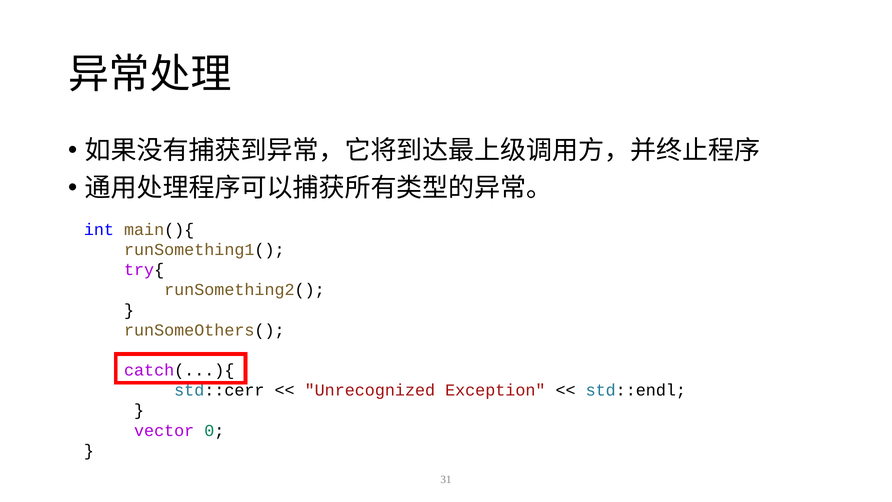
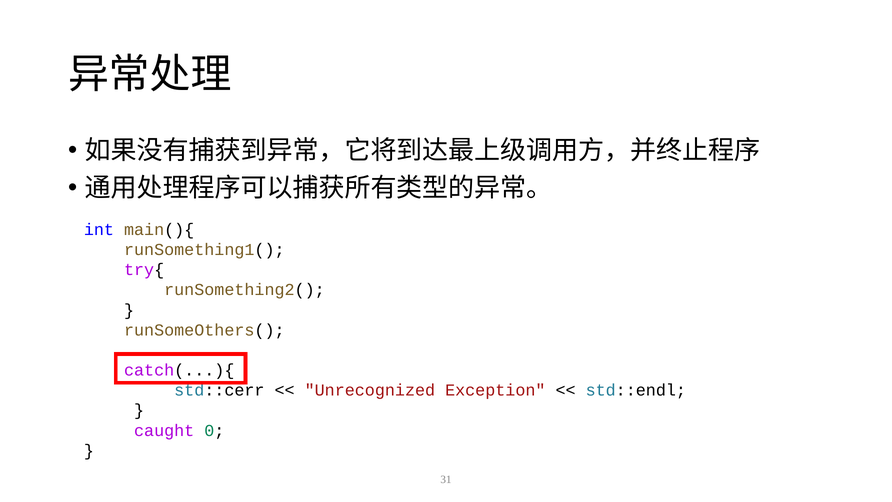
vector: vector -> caught (164, 430)
